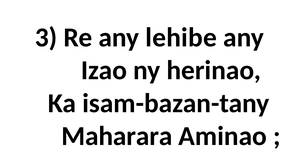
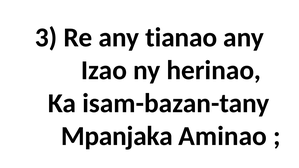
lehibe: lehibe -> tianao (181, 38)
Maharara: Maharara -> Mpanjaka (117, 136)
